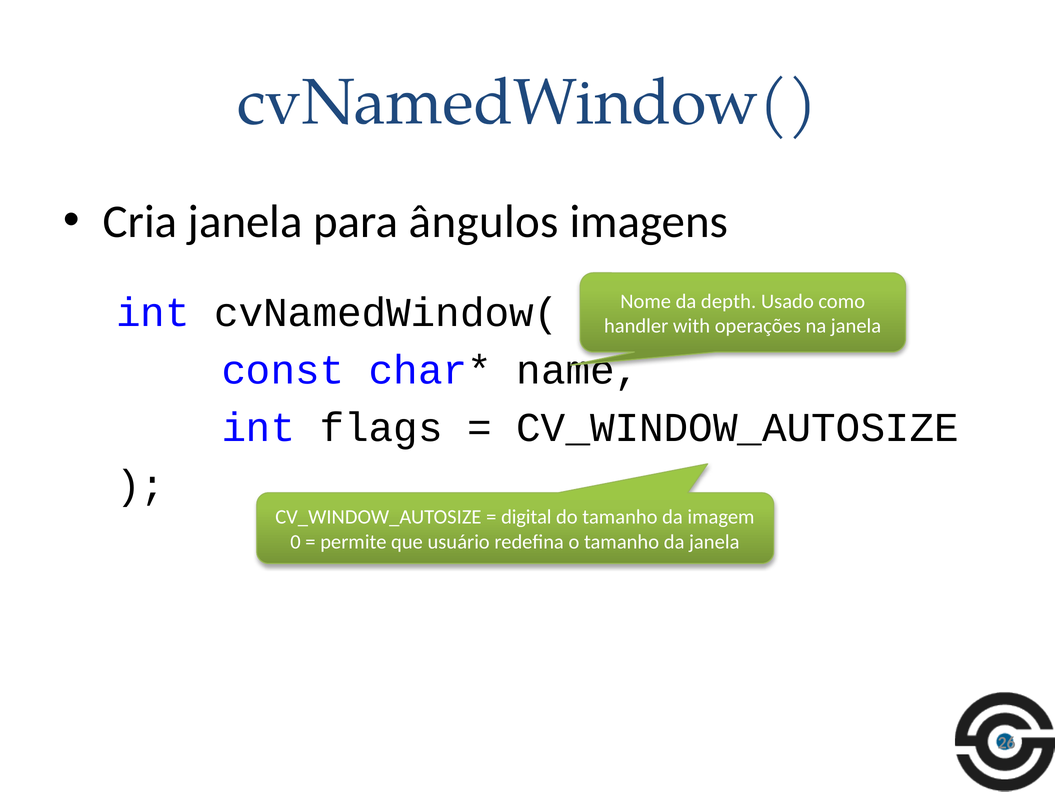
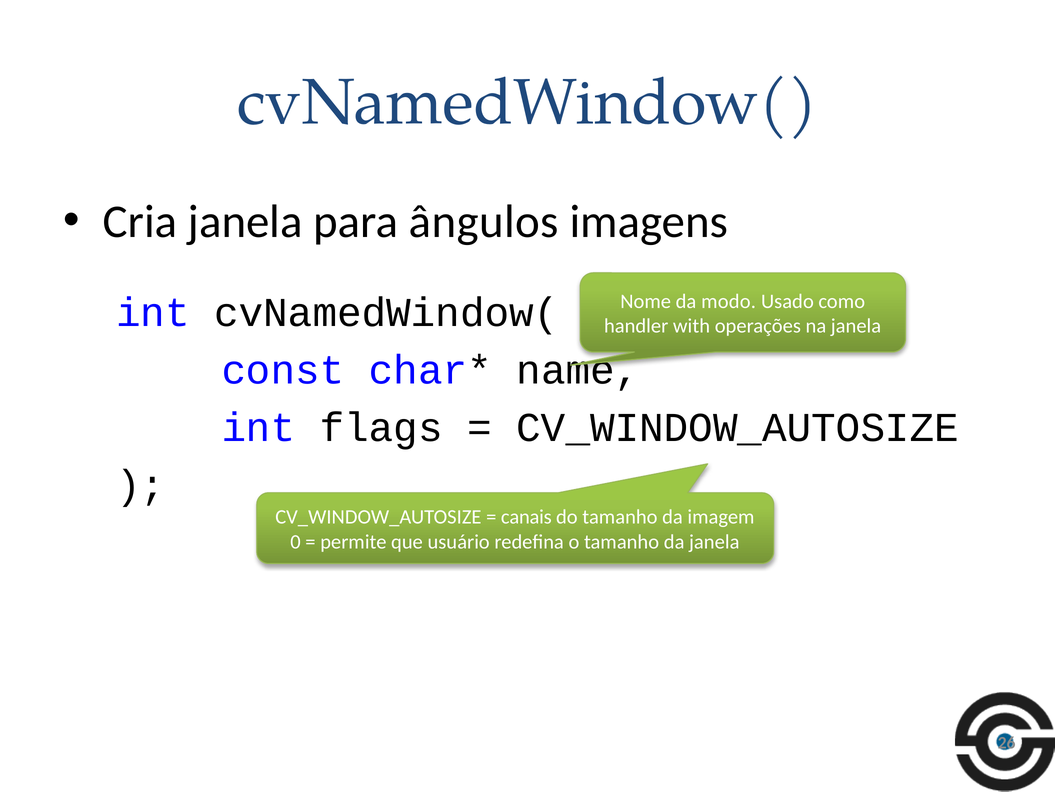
depth: depth -> modo (729, 301)
digital: digital -> canais (526, 517)
